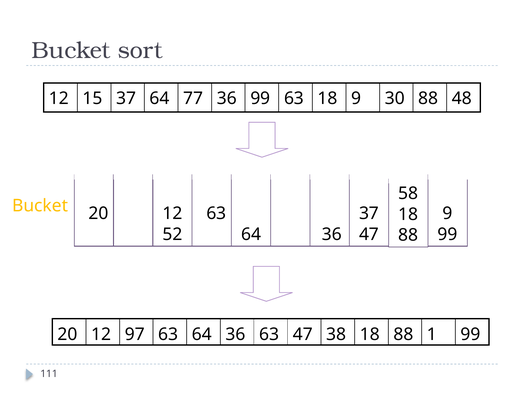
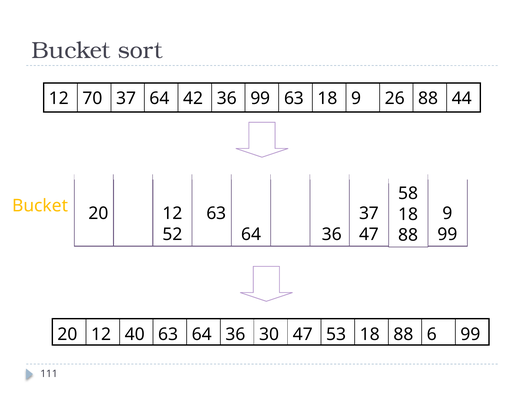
15: 15 -> 70 (92, 99)
77: 77 -> 42 (193, 99)
30: 30 -> 26 (395, 99)
48: 48 -> 44 (462, 99)
97: 97 -> 40 (135, 334)
36 63: 63 -> 30 (269, 334)
38: 38 -> 53 (336, 334)
1: 1 -> 6 (432, 334)
